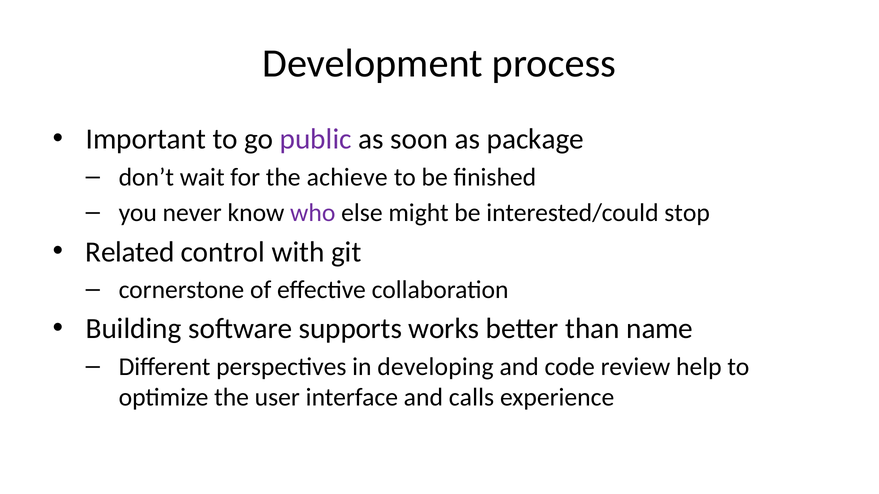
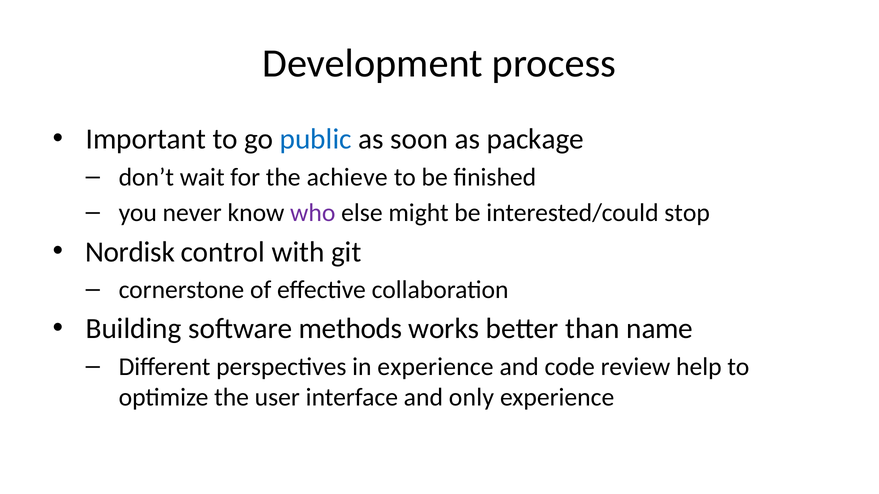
public colour: purple -> blue (316, 139)
Related: Related -> Nordisk (130, 252)
supports: supports -> methods (351, 329)
in developing: developing -> experience (435, 367)
calls: calls -> only (471, 398)
